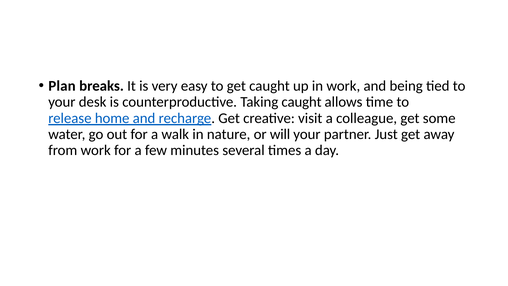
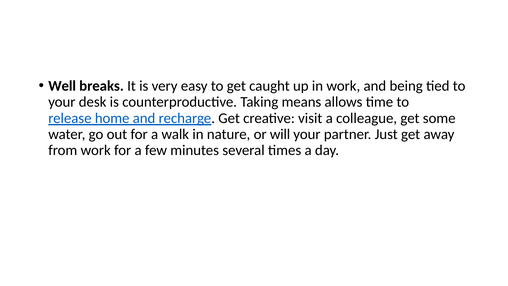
Plan: Plan -> Well (62, 86)
Taking caught: caught -> means (301, 102)
